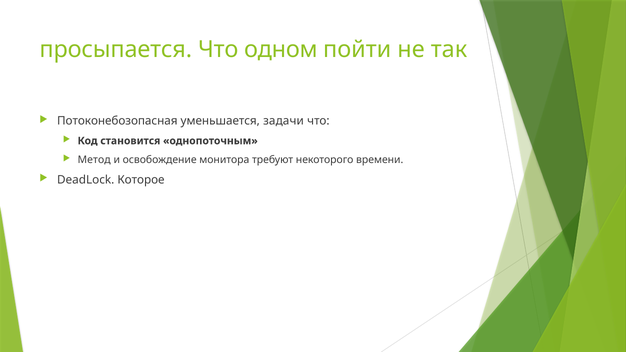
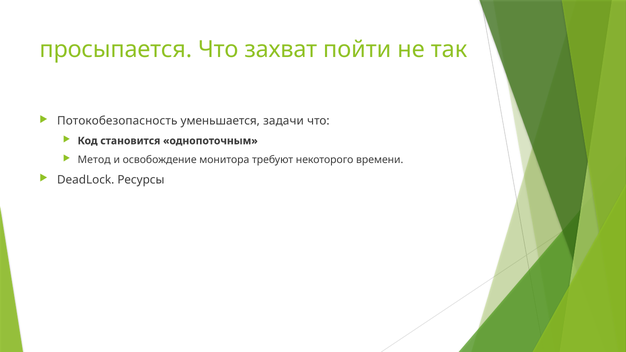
одном: одном -> захват (281, 49)
Потоконебозопасная: Потоконебозопасная -> Потокобезопасность (117, 121)
Которое: Которое -> Ресурсы (141, 180)
